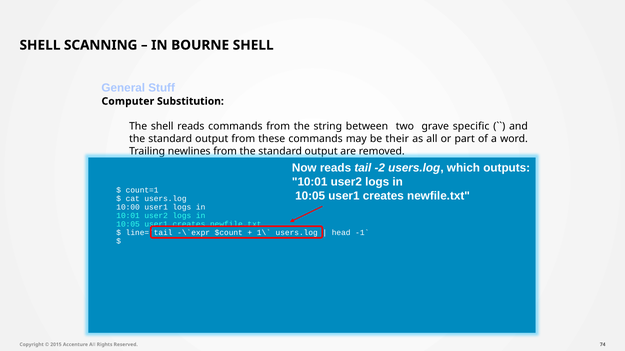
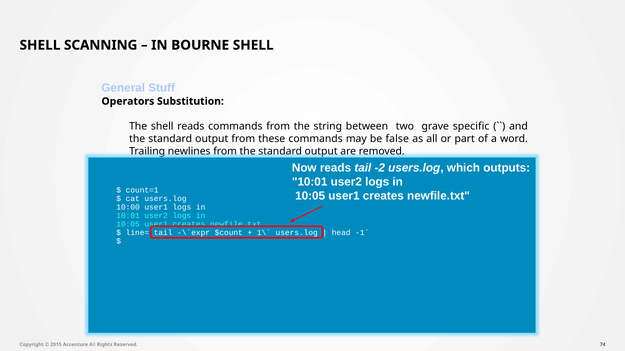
Computer: Computer -> Operators (128, 101)
their: their -> false (397, 139)
